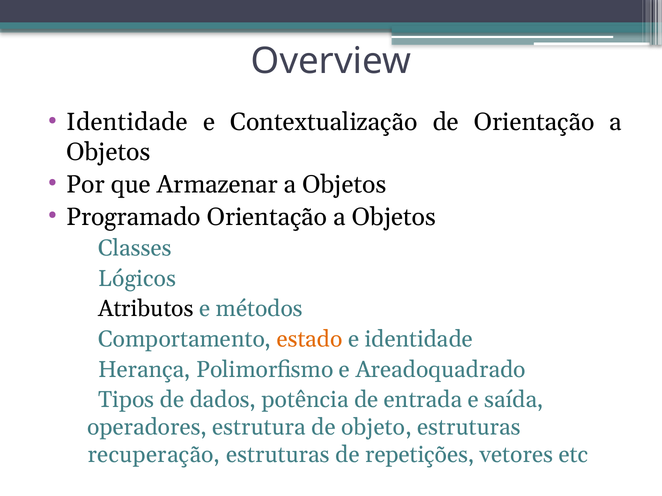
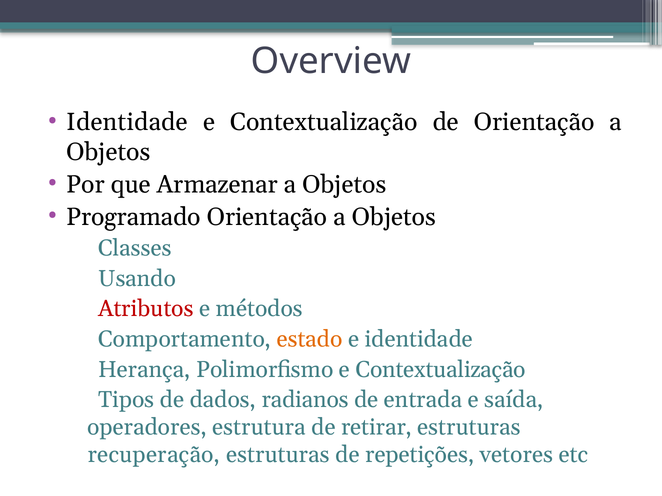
Lógicos: Lógicos -> Usando (137, 279)
Atributos colour: black -> red (146, 309)
Polimorfismo e Areadoquadrado: Areadoquadrado -> Contextualização (441, 370)
potência: potência -> radianos (305, 400)
objeto: objeto -> retirar (377, 428)
